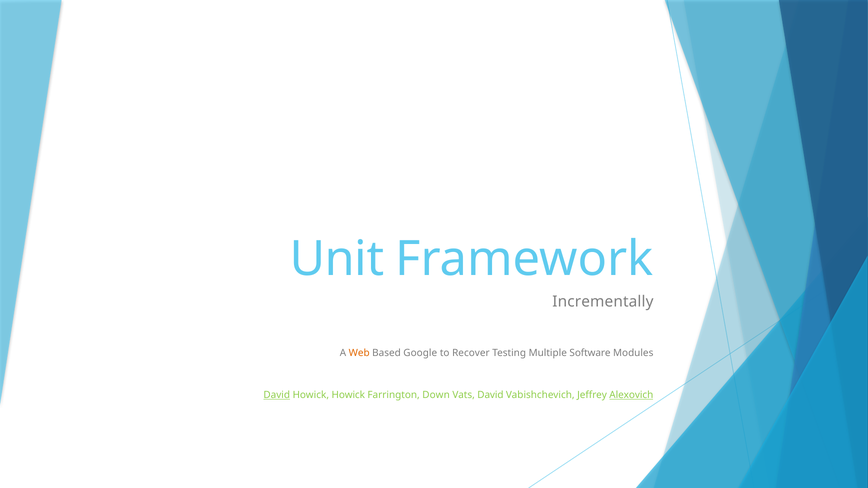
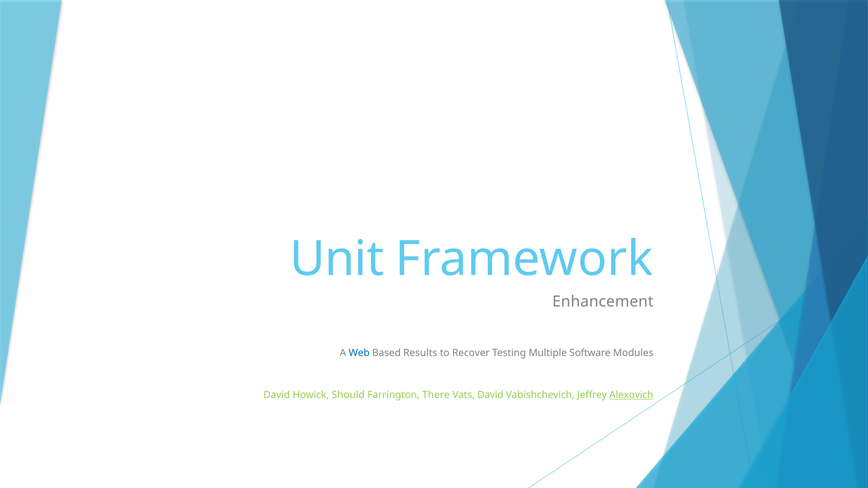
Incrementally: Incrementally -> Enhancement (603, 302)
Web colour: orange -> blue (359, 353)
Google: Google -> Results (420, 353)
David underline: present -> none (277, 395)
Howick Howick: Howick -> Should (348, 395)
Down: Down -> There (436, 395)
